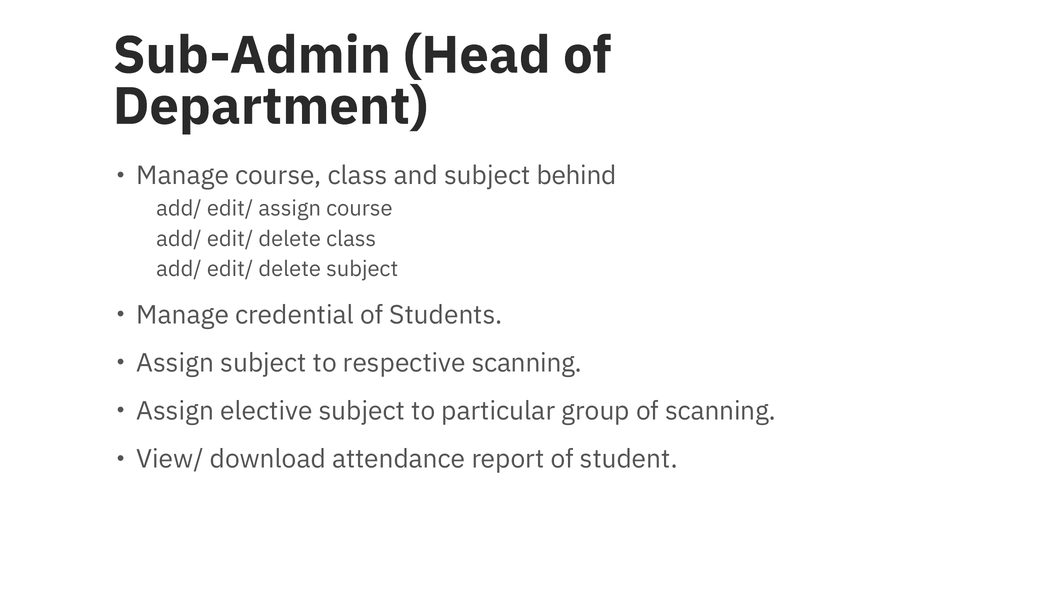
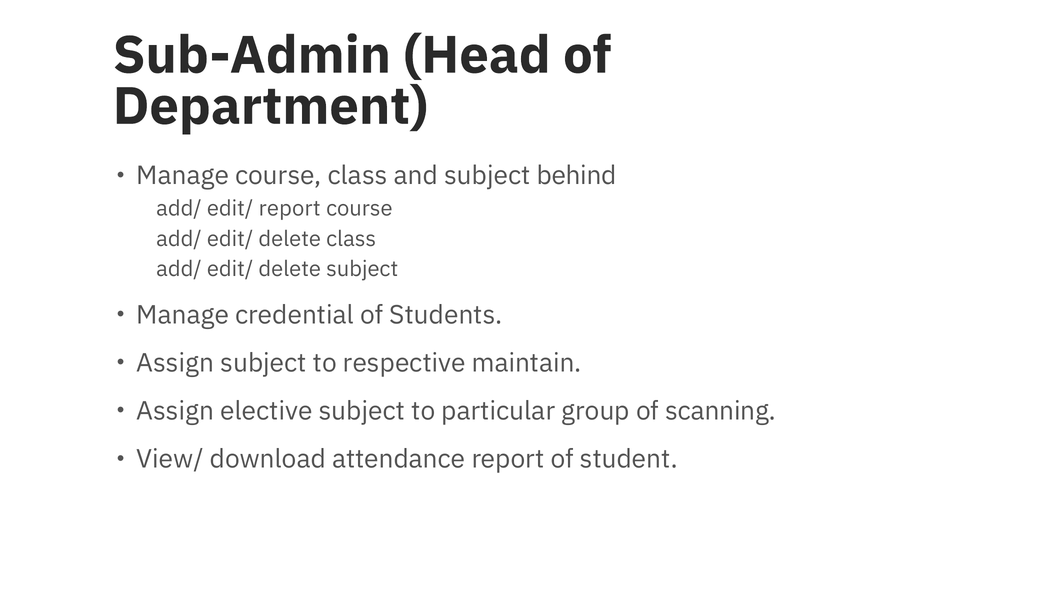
edit/ assign: assign -> report (290, 208)
respective scanning: scanning -> maintain (527, 363)
